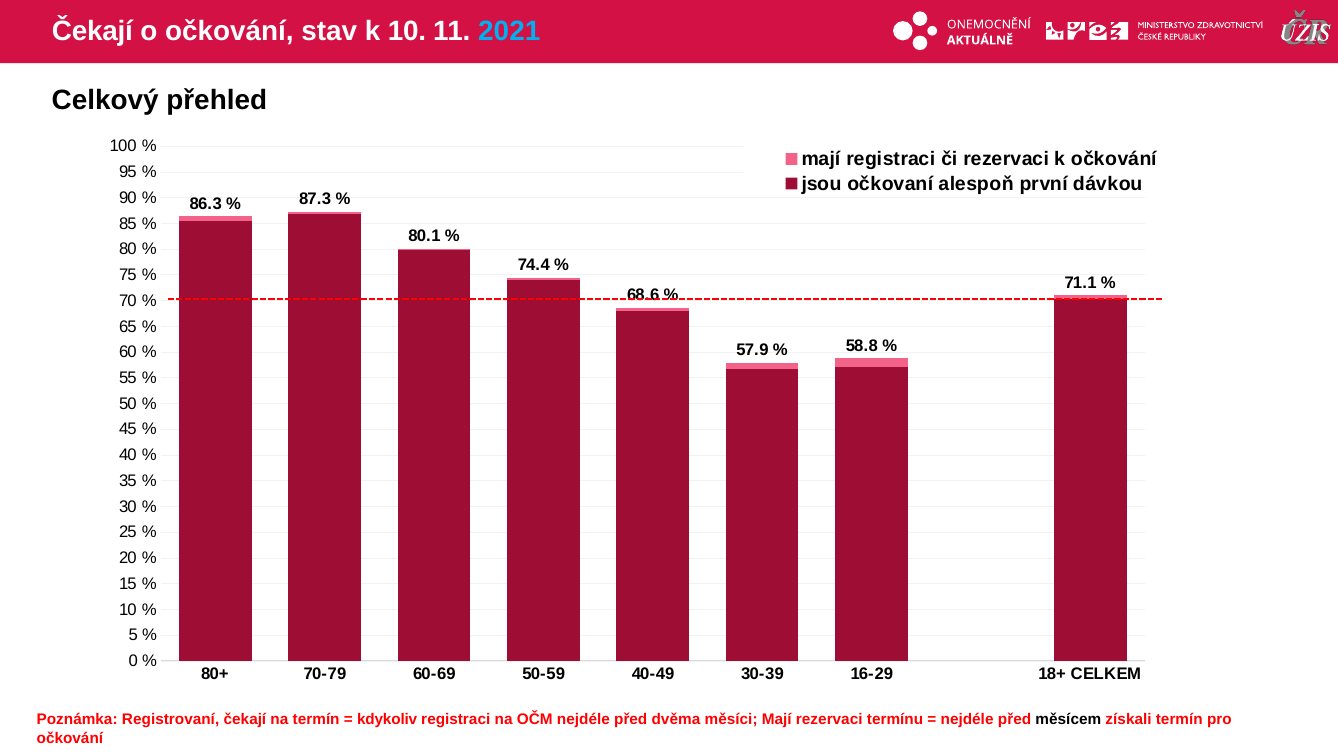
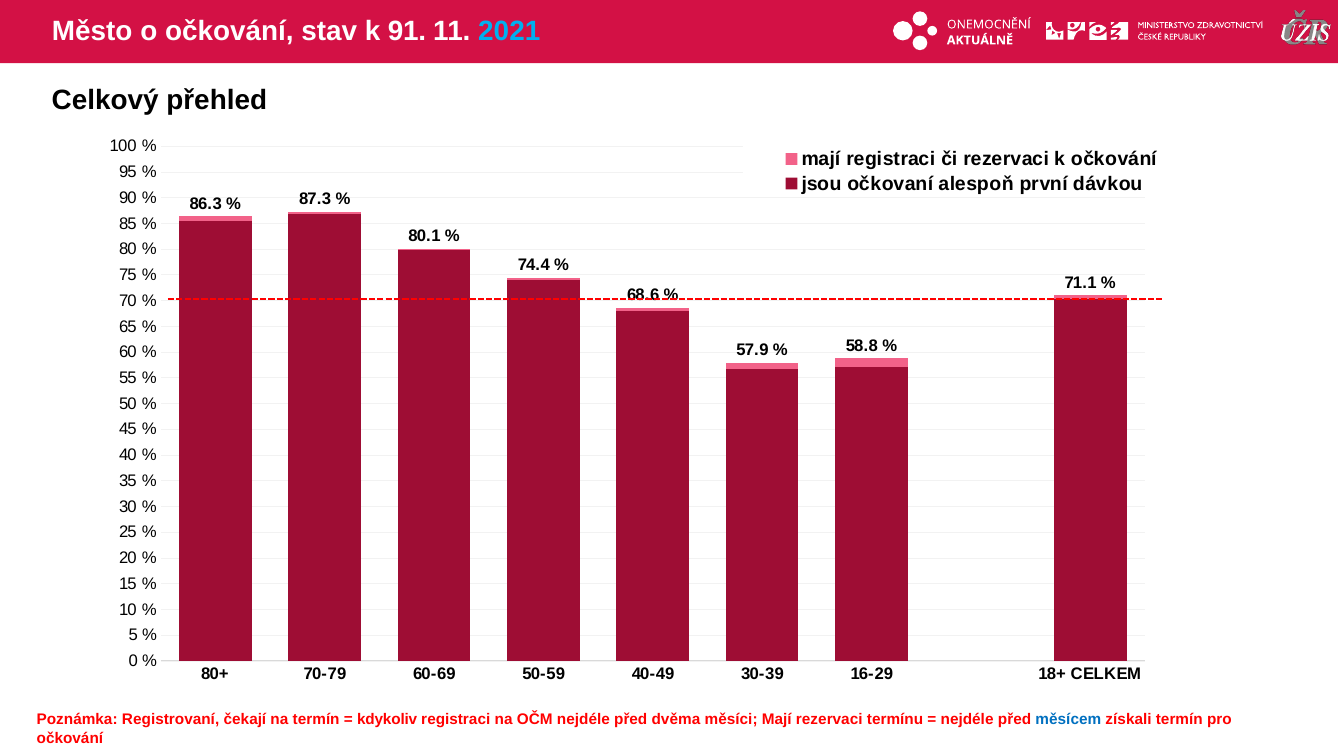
Čekají: Čekají -> Město (92, 31)
k 10: 10 -> 91 (407, 31)
měsícem colour: black -> blue (1068, 719)
